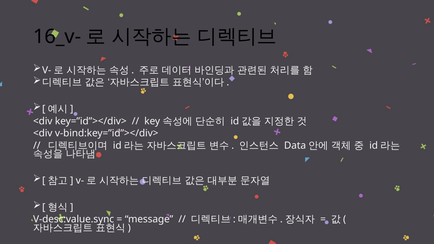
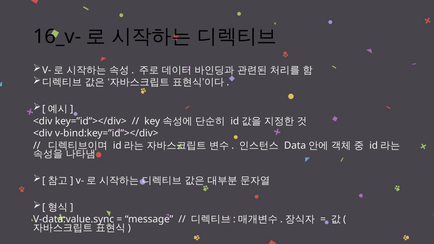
V-desc:value.sync: V-desc:value.sync -> V-data:value.sync (74, 219)
